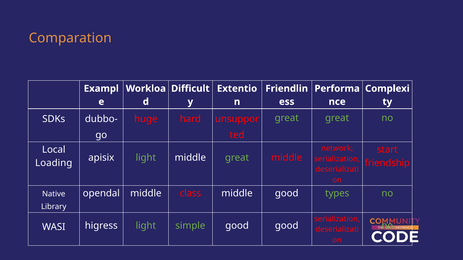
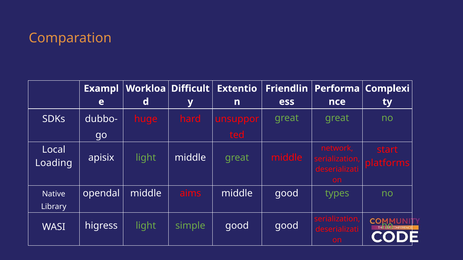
friendship: friendship -> platforms (387, 163)
class: class -> aims (190, 194)
